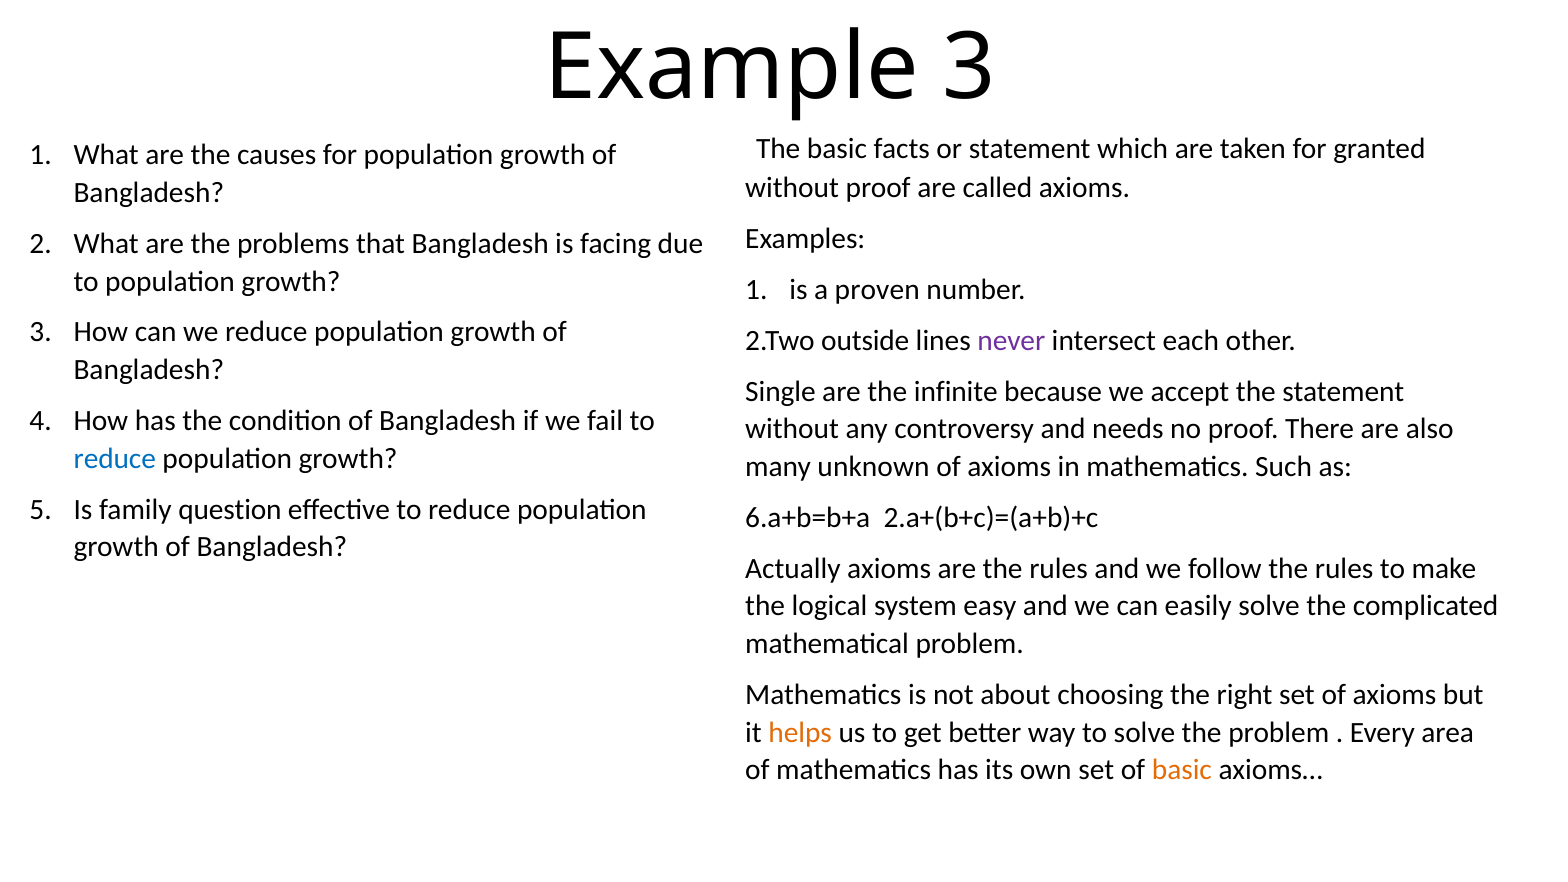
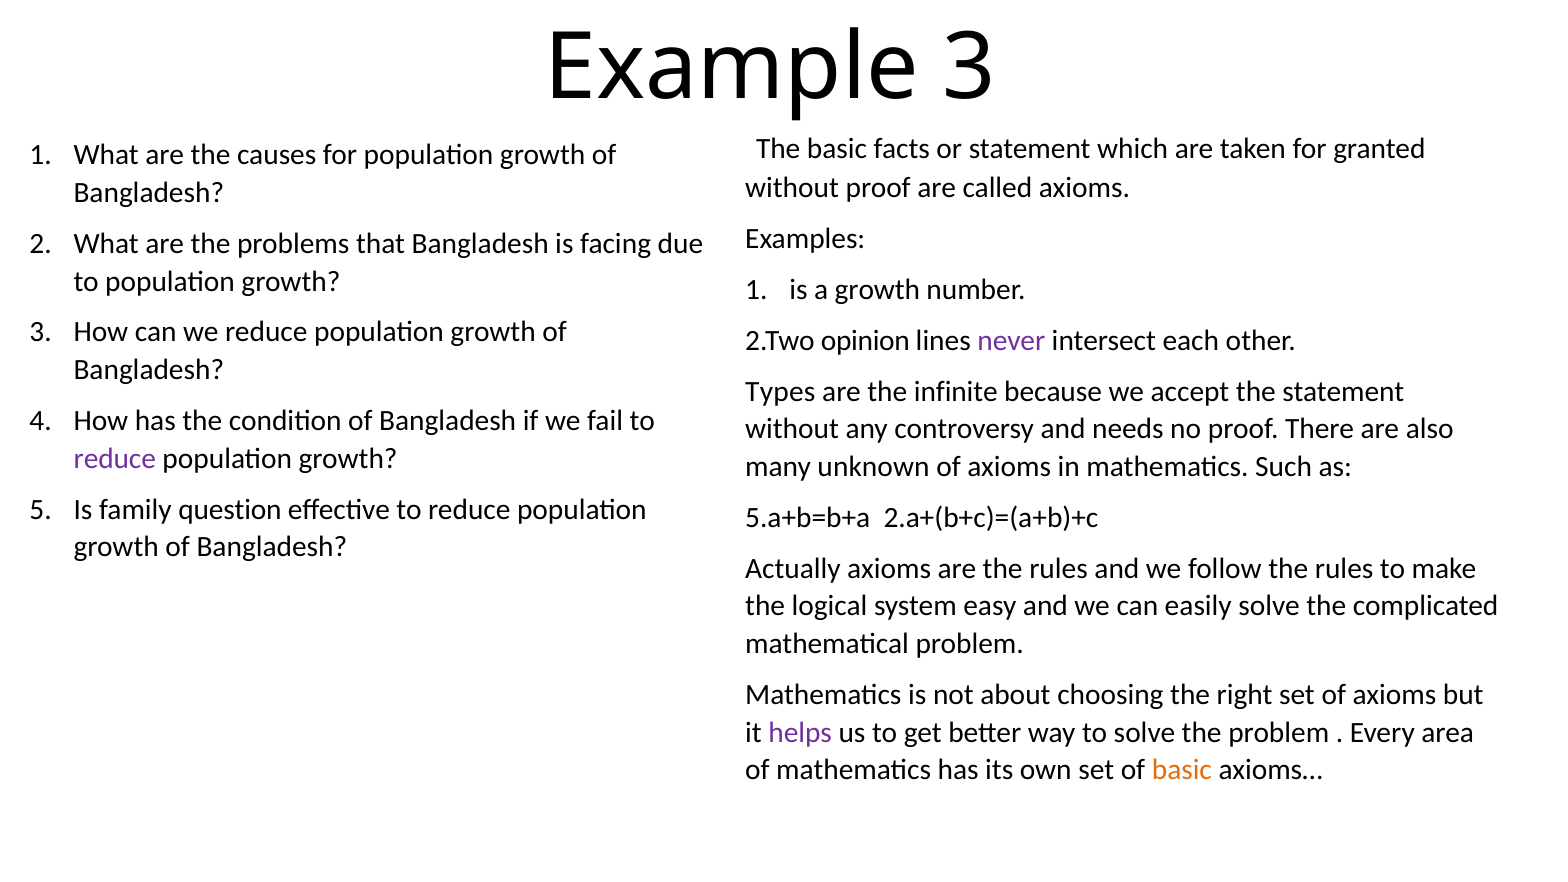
a proven: proven -> growth (877, 290)
outside: outside -> opinion (865, 341)
Single: Single -> Types (780, 391)
reduce colour: blue -> purple (115, 459)
6.a+b=b+a: 6.a+b=b+a -> 5.a+b=b+a (808, 518)
helps colour: orange -> purple (800, 732)
